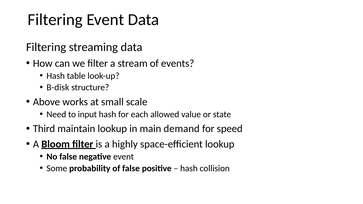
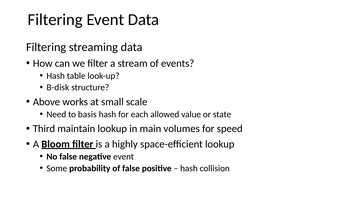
input: input -> basis (87, 114)
demand: demand -> volumes (182, 129)
